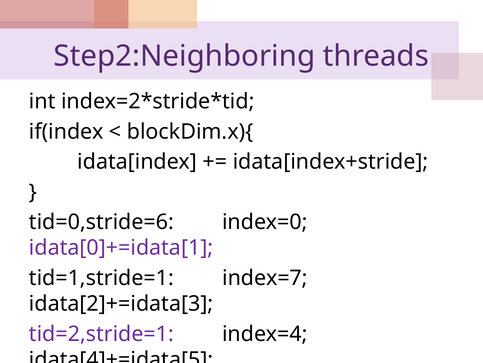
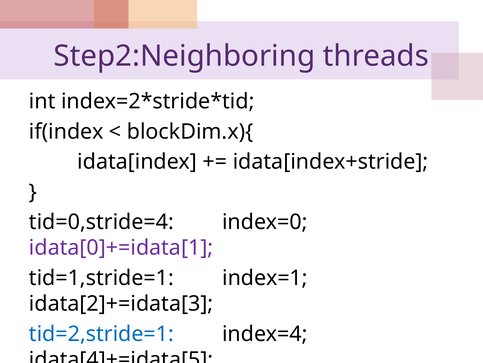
tid=0,stride=6: tid=0,stride=6 -> tid=0,stride=4 (101, 222)
index=7: index=7 -> index=1 (265, 277)
tid=2,stride=1 colour: purple -> blue (101, 333)
